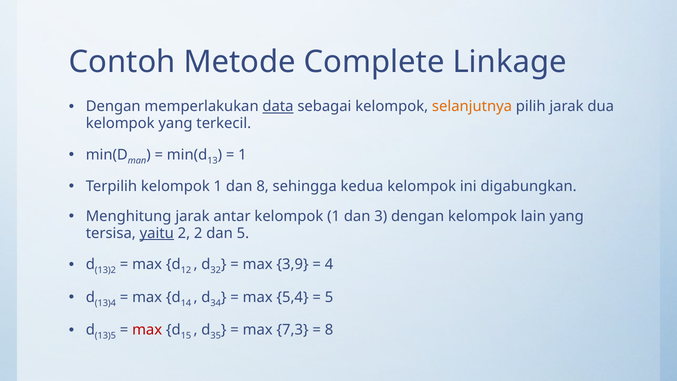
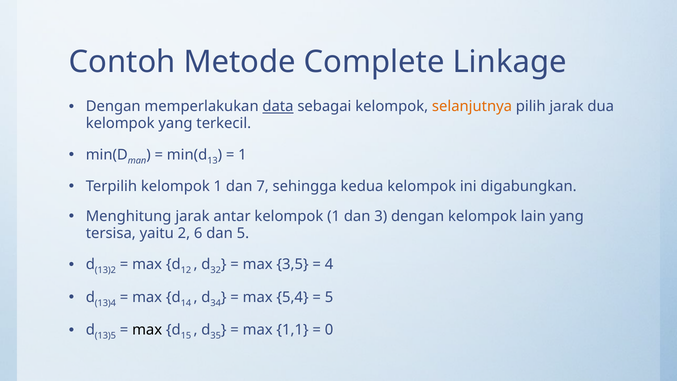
dan 8: 8 -> 7 (263, 186)
yaitu underline: present -> none (157, 233)
2 2: 2 -> 6 (198, 233)
3,9: 3,9 -> 3,5 (293, 265)
max colour: red -> black (147, 330)
7,3: 7,3 -> 1,1 (293, 330)
8: 8 -> 0 (329, 330)
